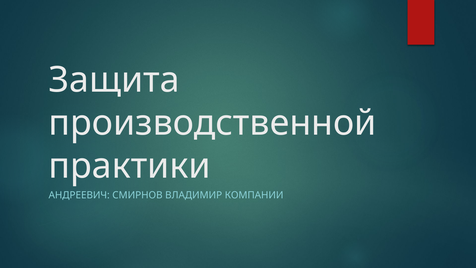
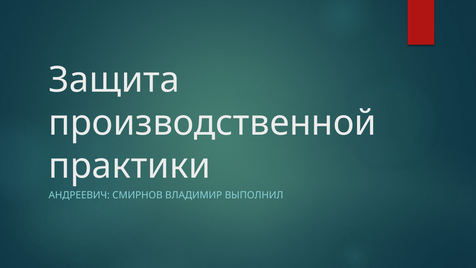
КОМПАНИИ: КОМПАНИИ -> ВЫПОЛНИЛ (254, 195)
